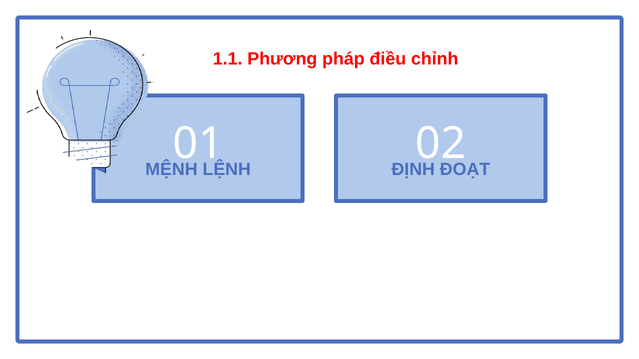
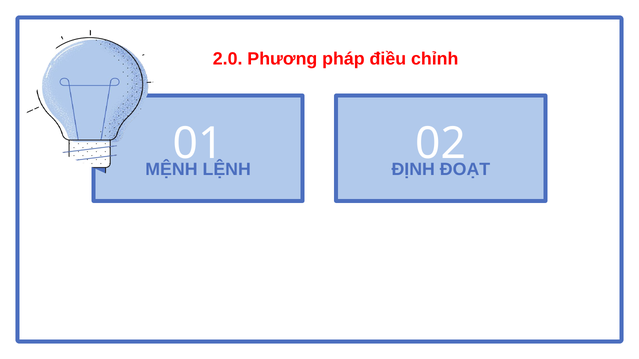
1.1: 1.1 -> 2.0 (228, 59)
